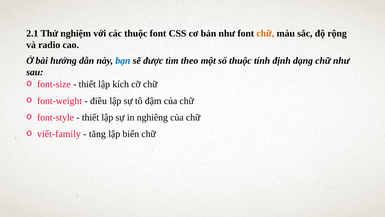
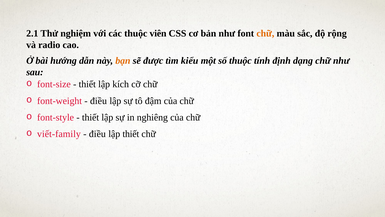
thuộc font: font -> viên (158, 33)
bạn colour: blue -> orange (123, 60)
theo: theo -> kiểu (190, 60)
tăng: tăng -> điều (97, 134)
lập biến: biến -> thiết (131, 134)
